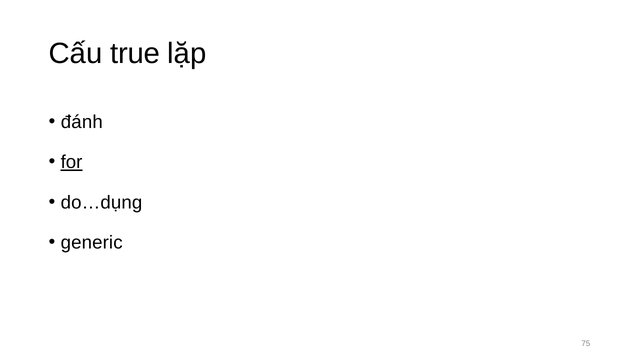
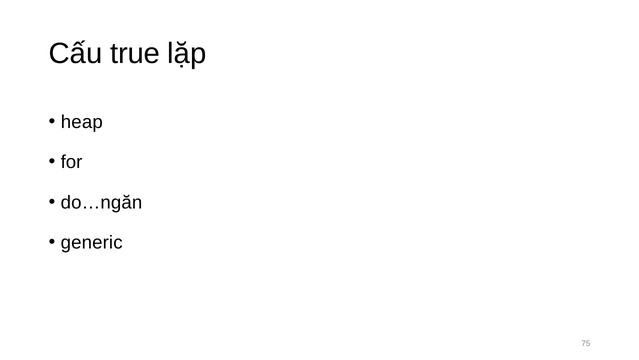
đánh: đánh -> heap (82, 122)
for underline: present -> none (72, 162)
do…dụng: do…dụng -> do…ngăn (101, 202)
